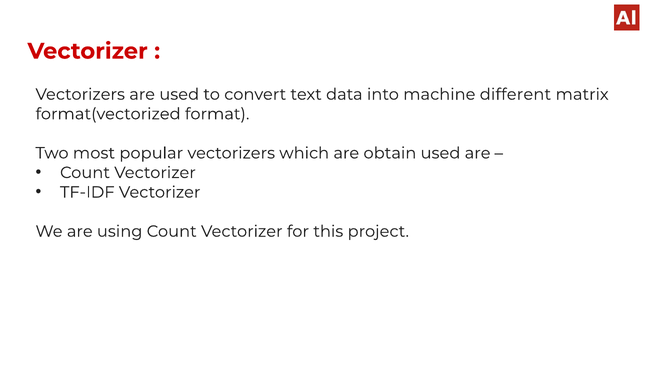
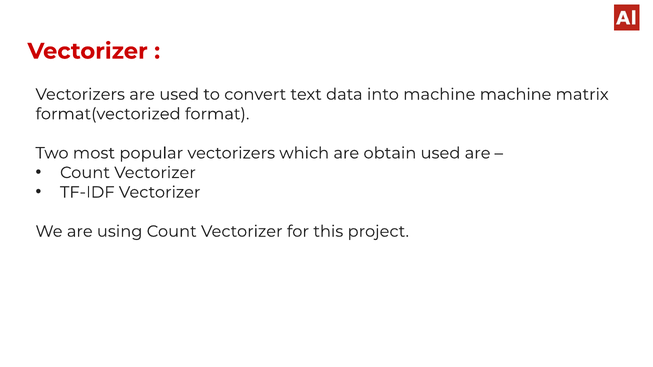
machine different: different -> machine (516, 94)
